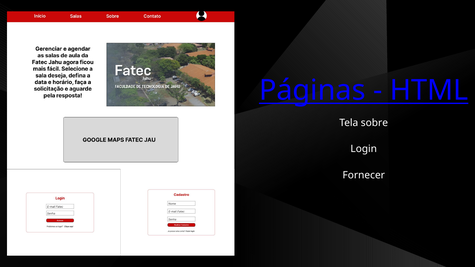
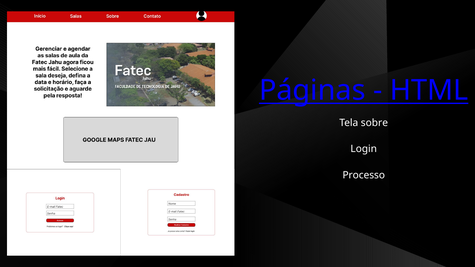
Fornecer: Fornecer -> Processo (364, 175)
